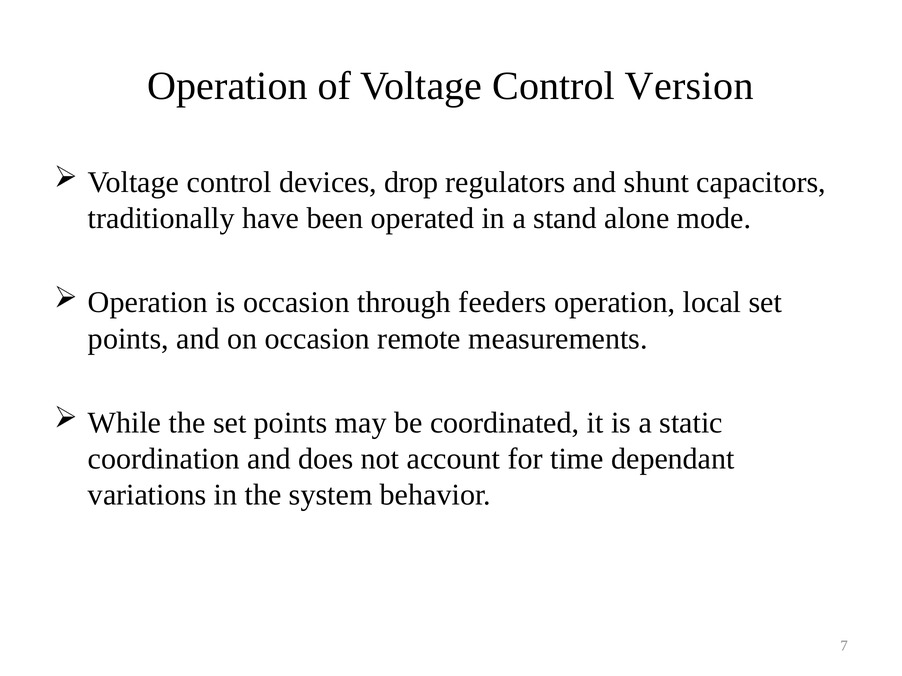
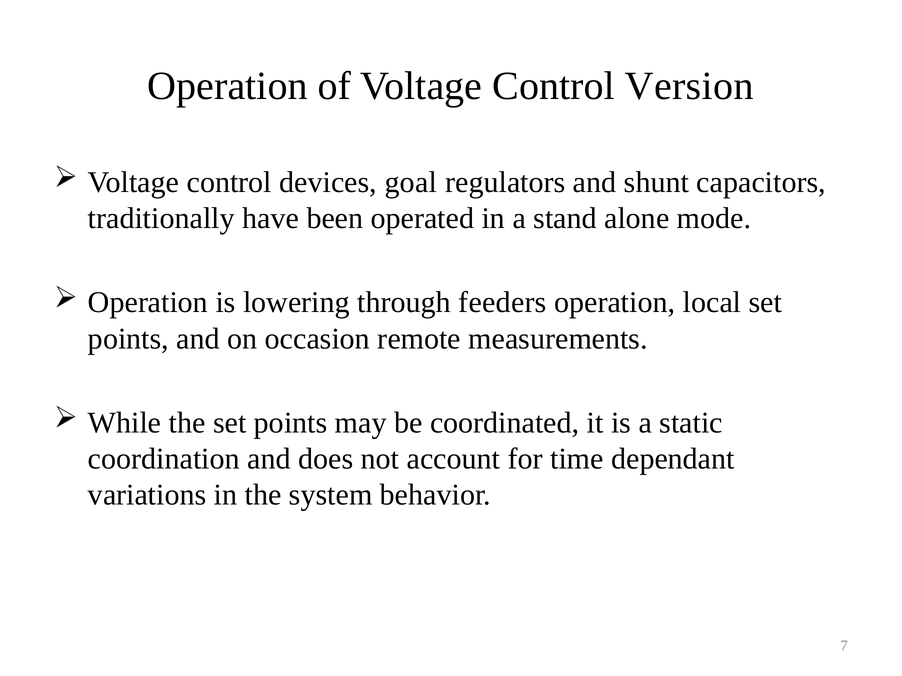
drop: drop -> goal (411, 183)
is occasion: occasion -> lowering (296, 303)
